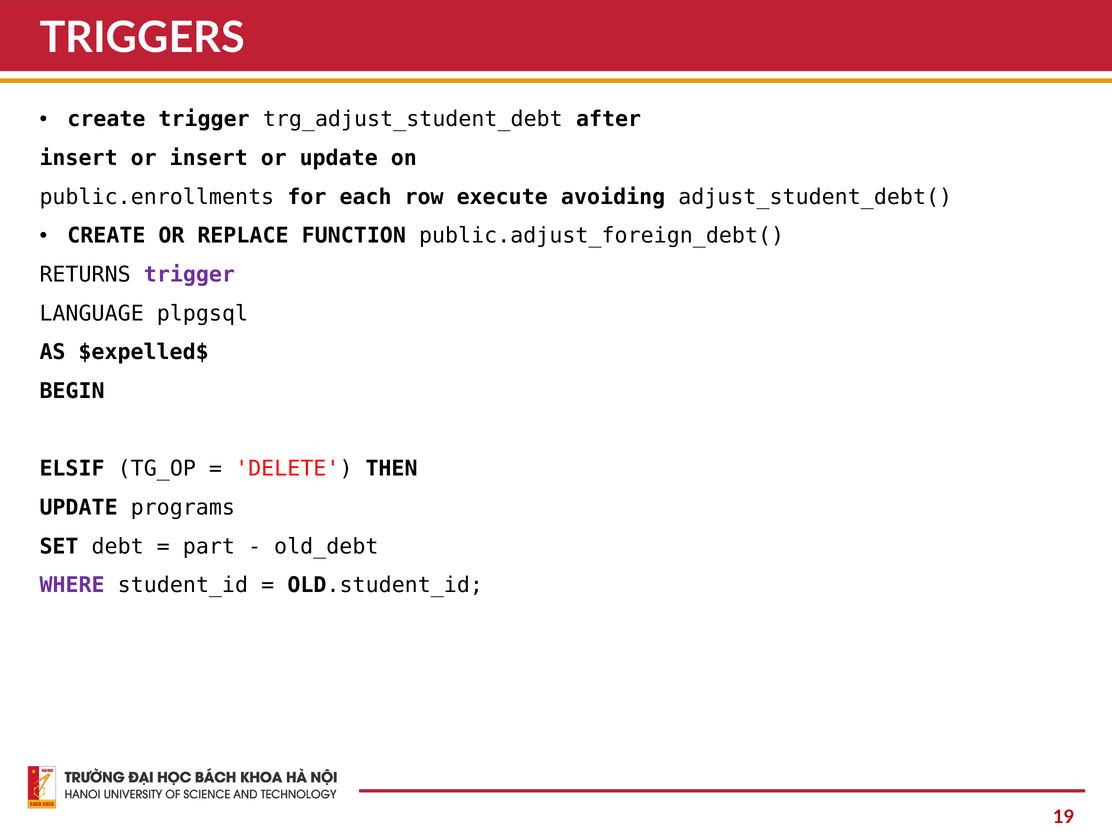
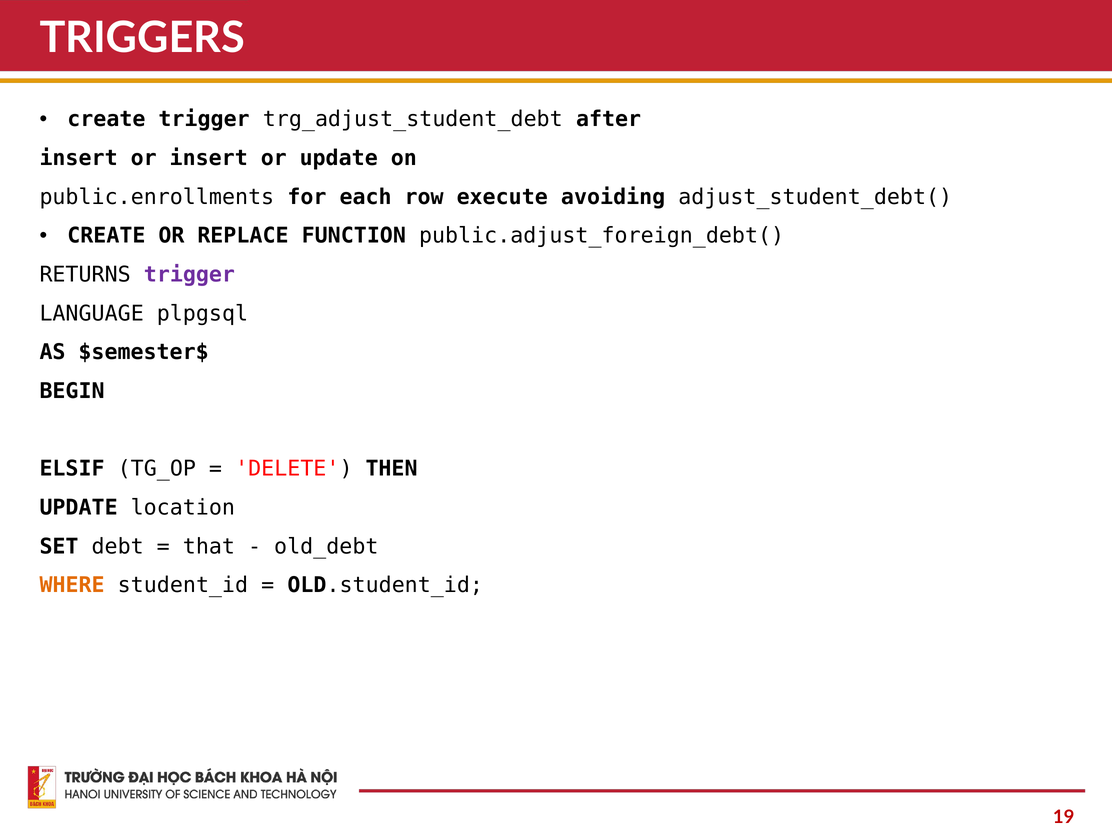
$expelled$: $expelled$ -> $semester$ (144, 352)
programs: programs -> location (183, 508)
part: part -> that (209, 546)
WHERE colour: purple -> orange (72, 585)
